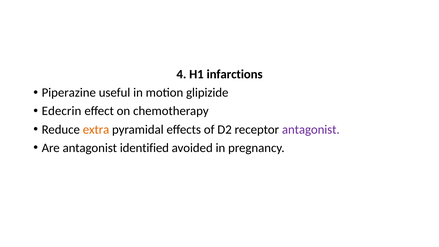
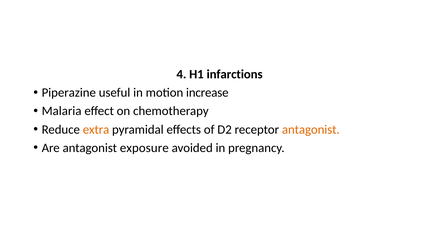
glipizide: glipizide -> increase (207, 93)
Edecrin: Edecrin -> Malaria (62, 111)
antagonist colour: purple -> orange (311, 129)
identified: identified -> exposure (144, 148)
